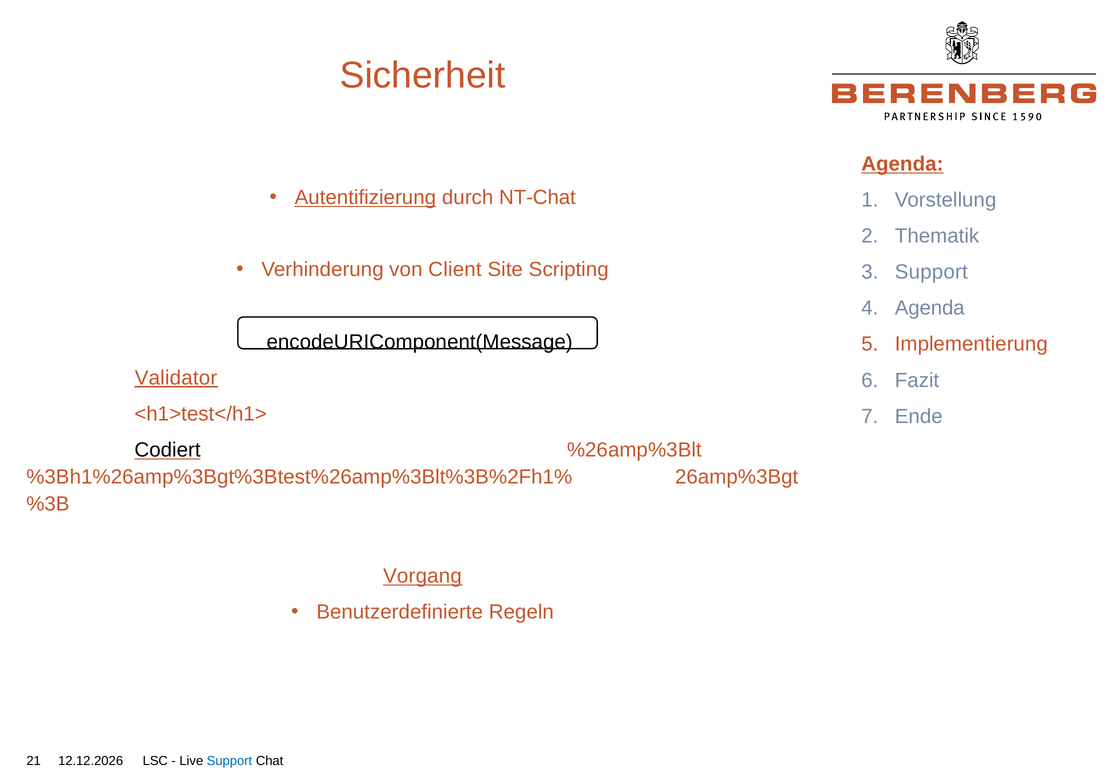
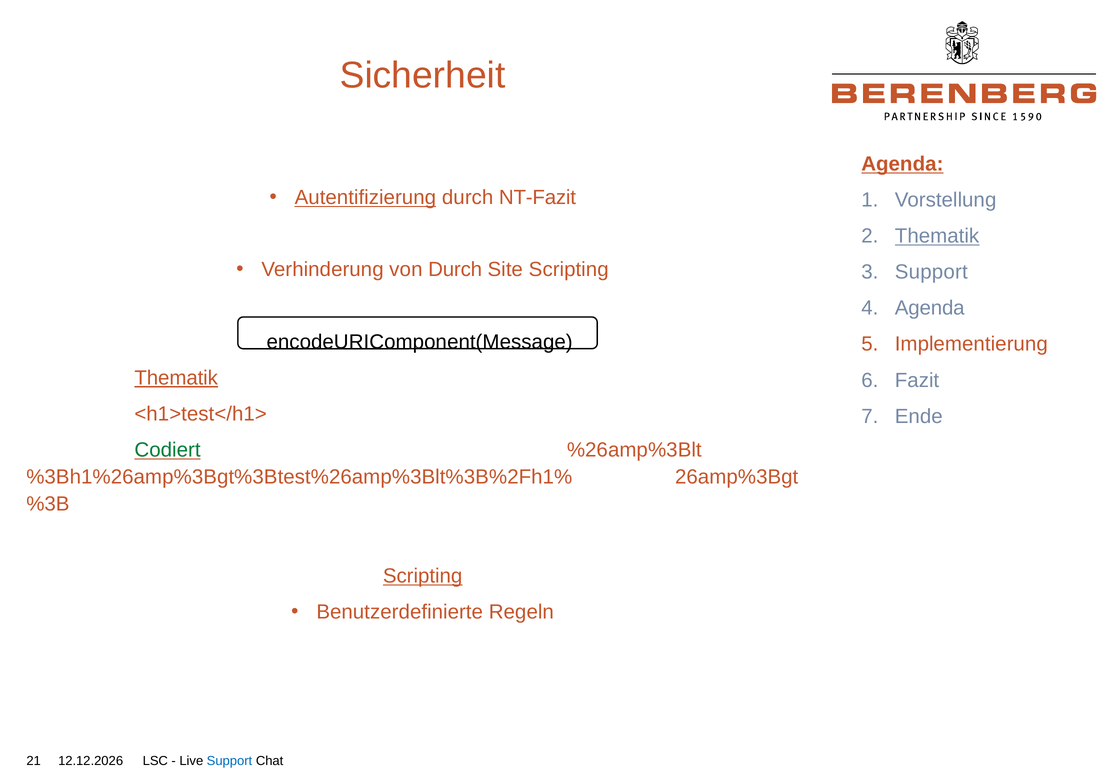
NT-Chat: NT-Chat -> NT-Fazit (537, 198)
Thematik underline: none -> present (937, 236)
von Client: Client -> Durch (455, 270)
Validator: Validator -> Thematik (176, 378)
Codiert colour: black -> green (168, 450)
Vorgang: Vorgang -> Scripting (423, 576)
